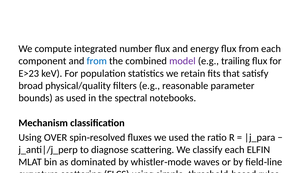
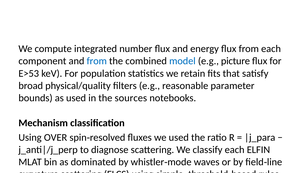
model colour: purple -> blue (182, 61)
trailing: trailing -> picture (235, 61)
E>23: E>23 -> E>53 (29, 73)
spectral: spectral -> sources (131, 98)
